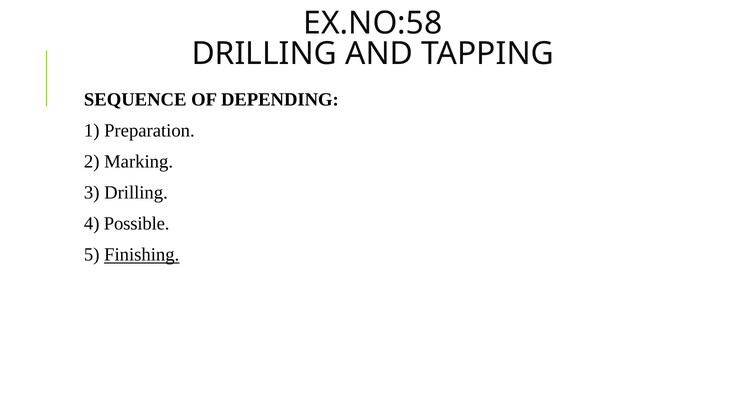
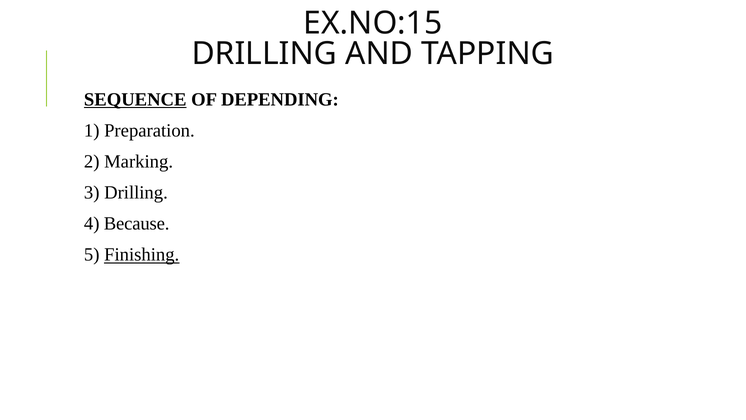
EX.NO:58: EX.NO:58 -> EX.NO:15 (373, 23)
SEQUENCE underline: none -> present (135, 100)
Possible: Possible -> Because (137, 224)
